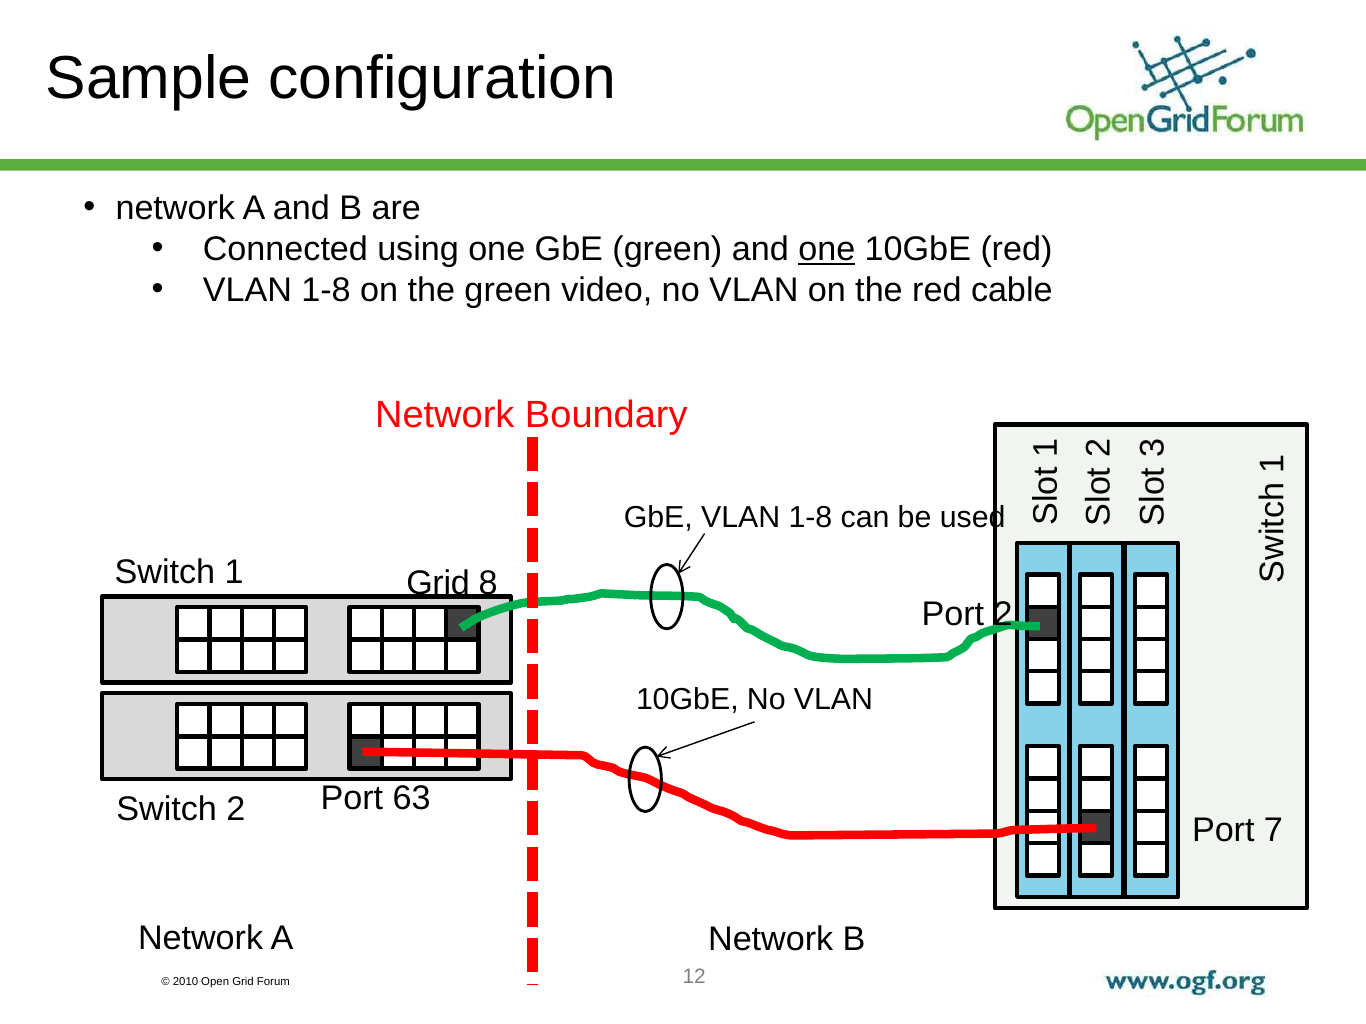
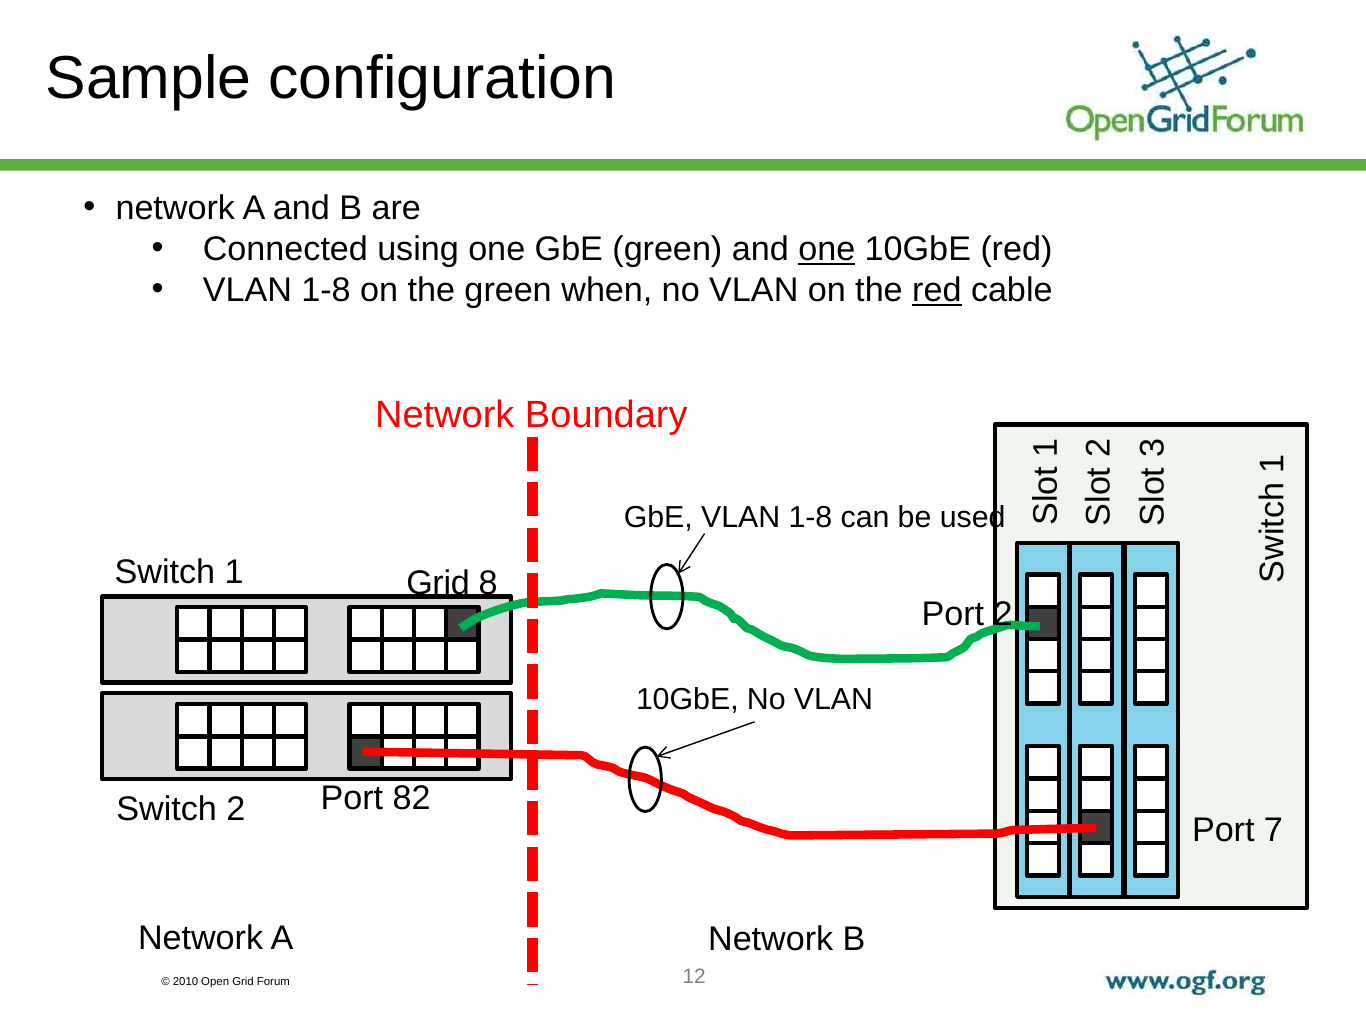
video: video -> when (607, 290)
red underline: none -> present (937, 290)
63: 63 -> 82 (412, 799)
